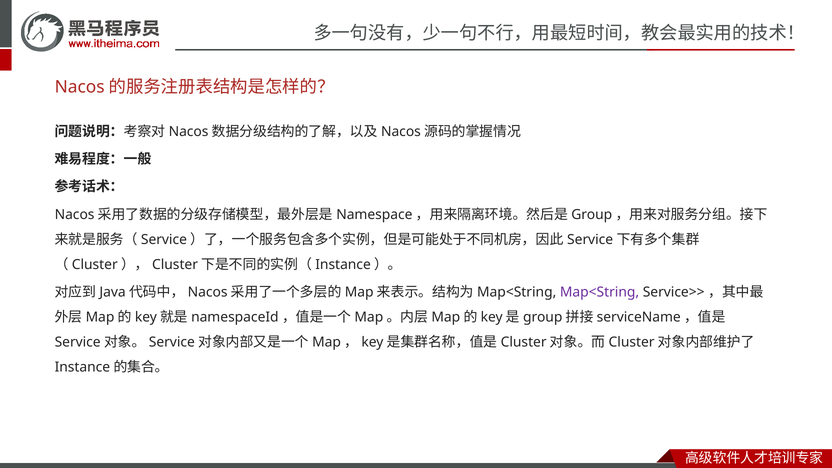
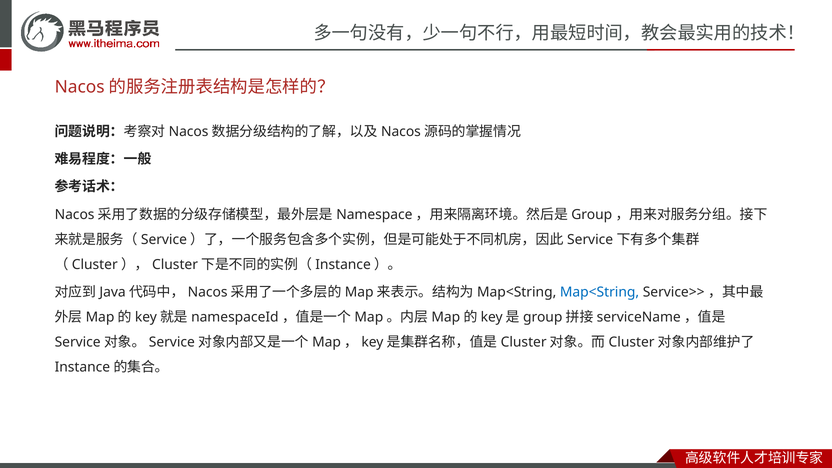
Map<String colour: purple -> blue (600, 292)
